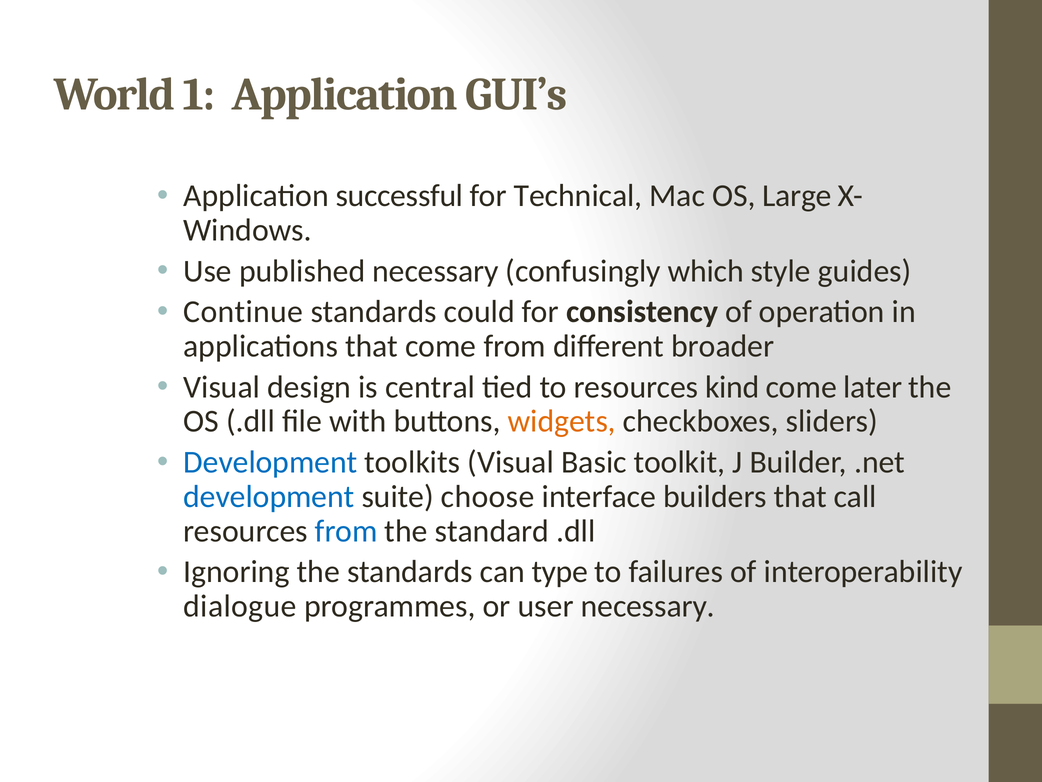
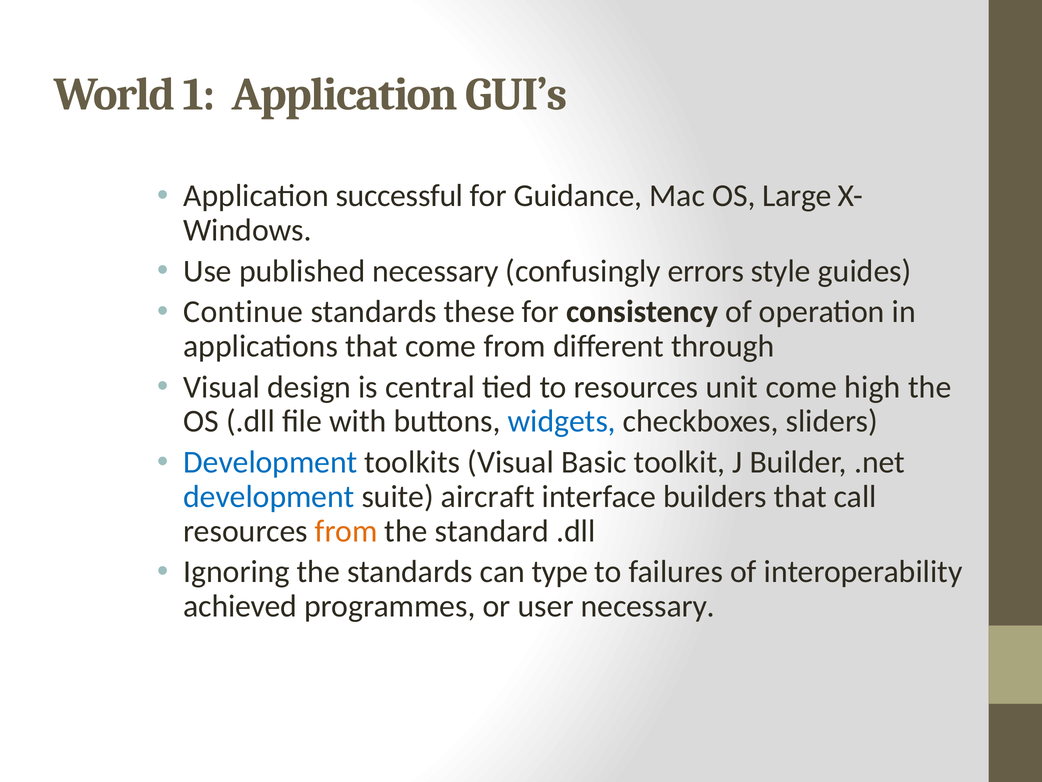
Technical: Technical -> Guidance (578, 196)
which: which -> errors (706, 271)
could: could -> these (479, 312)
broader: broader -> through (723, 346)
kind: kind -> unit (732, 387)
later: later -> high (872, 387)
widgets colour: orange -> blue (562, 421)
choose: choose -> aircraft (488, 496)
from colour: blue -> orange (346, 531)
dialogue: dialogue -> achieved (240, 606)
